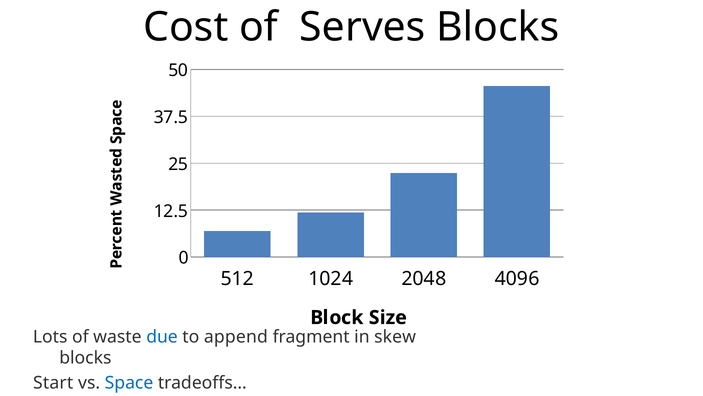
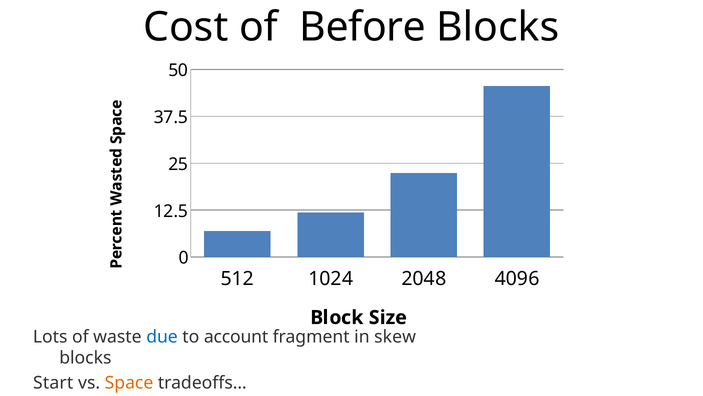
Serves: Serves -> Before (363, 27)
append: append -> account (236, 336)
Space colour: blue -> orange (129, 382)
